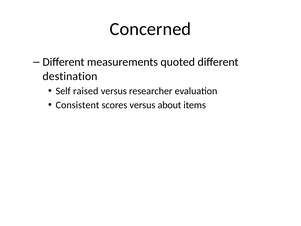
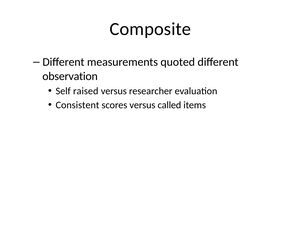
Concerned: Concerned -> Composite (150, 29)
destination: destination -> observation (70, 76)
about: about -> called (169, 105)
